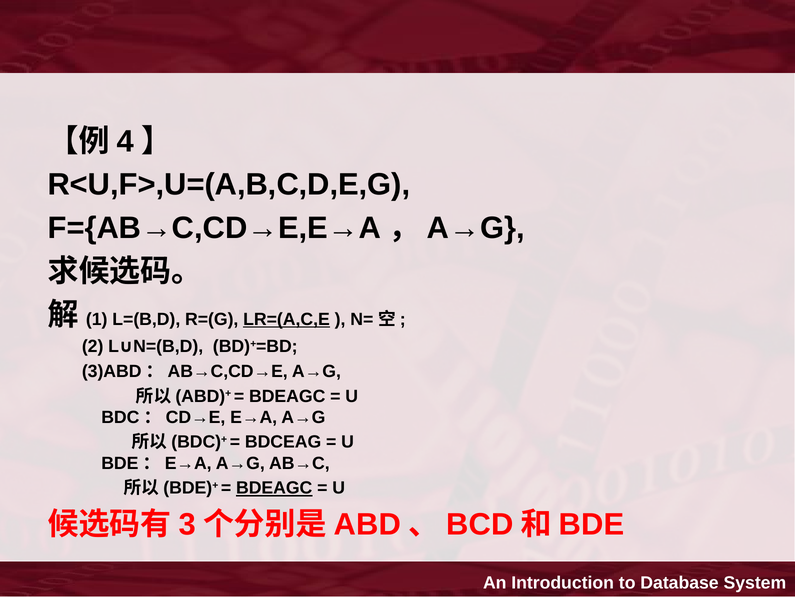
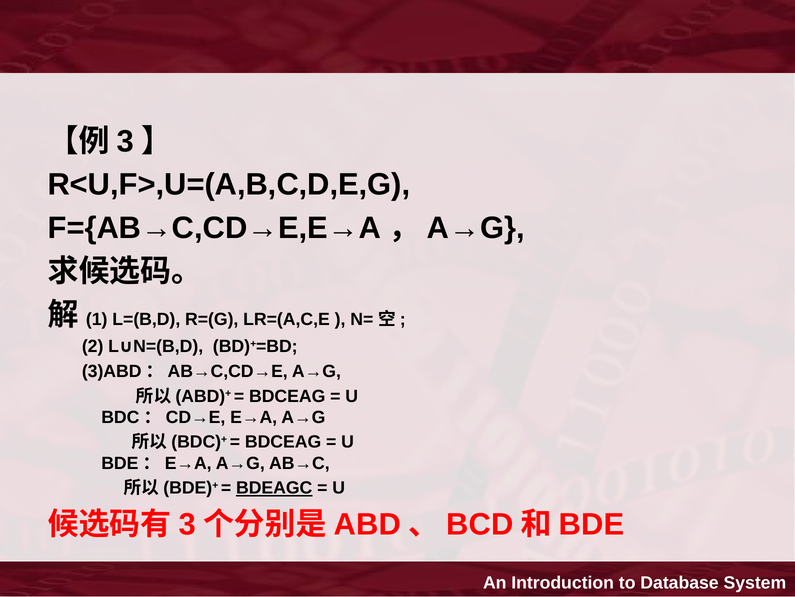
4: 4 -> 3 (125, 141)
LR=(A,C,E underline: present -> none (287, 319)
BDEAGC: BDEAGC -> BDCEAG (287, 396)
